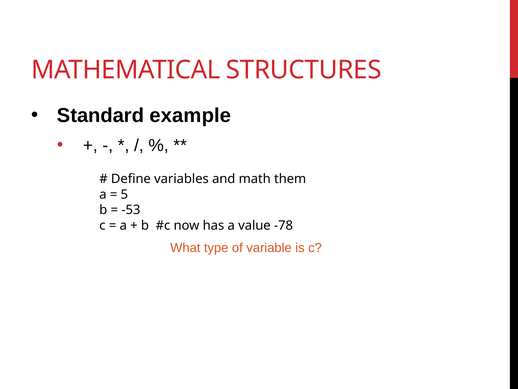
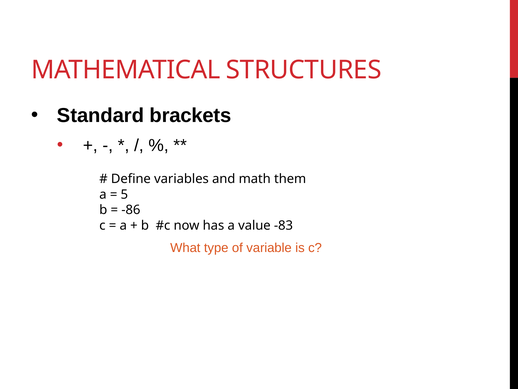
example: example -> brackets (190, 115)
-53: -53 -> -86 (131, 210)
-78: -78 -> -83 (283, 225)
